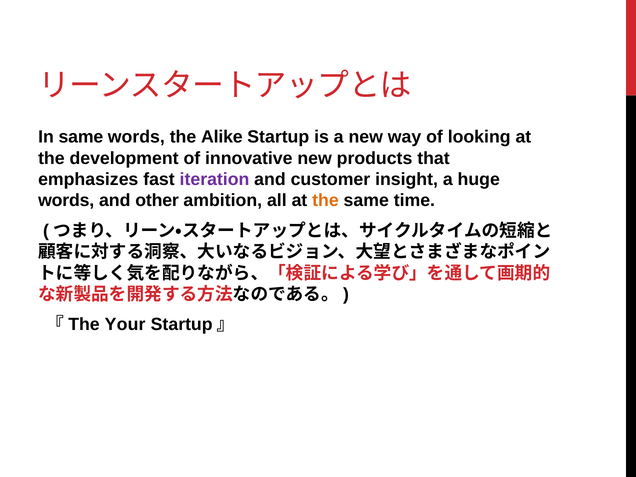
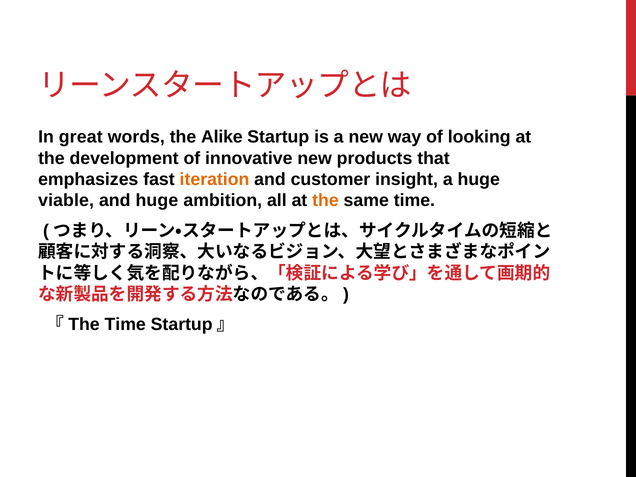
In same: same -> great (81, 137)
iteration colour: purple -> orange (214, 179)
words: words -> viable (66, 201)
and other: other -> huge (157, 201)
『The Your: Your -> Time (125, 324)
